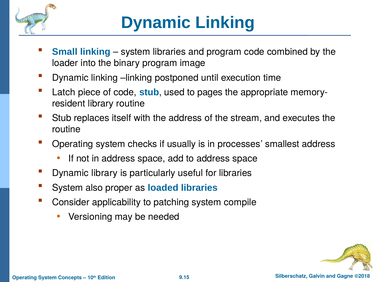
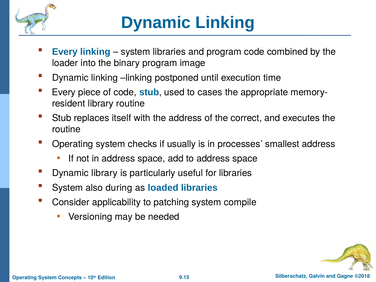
Small: Small -> Every (65, 52)
Latch: Latch -> Every (64, 92)
pages: pages -> cases (210, 92)
stream: stream -> correct (246, 118)
proper: proper -> during (119, 188)
